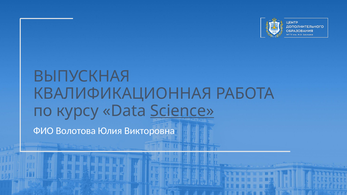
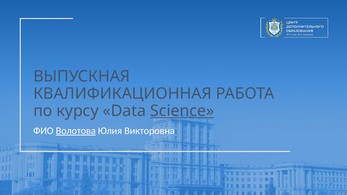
Волотова underline: none -> present (76, 131)
